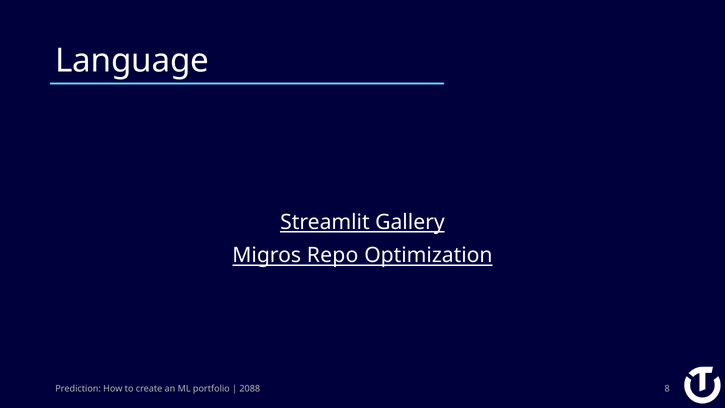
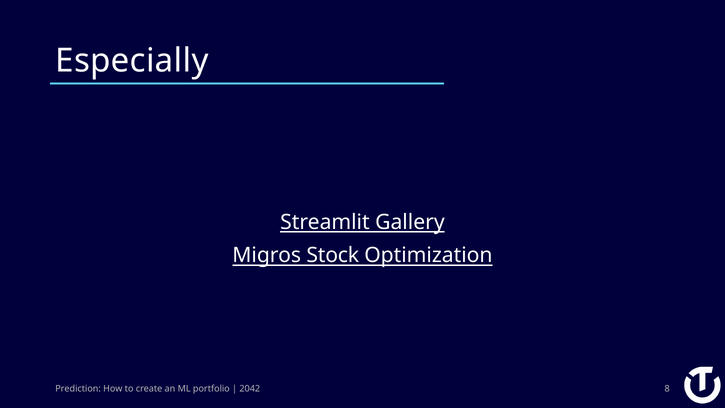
Language: Language -> Especially (132, 61)
Repo: Repo -> Stock (333, 255)
2088: 2088 -> 2042 (250, 389)
